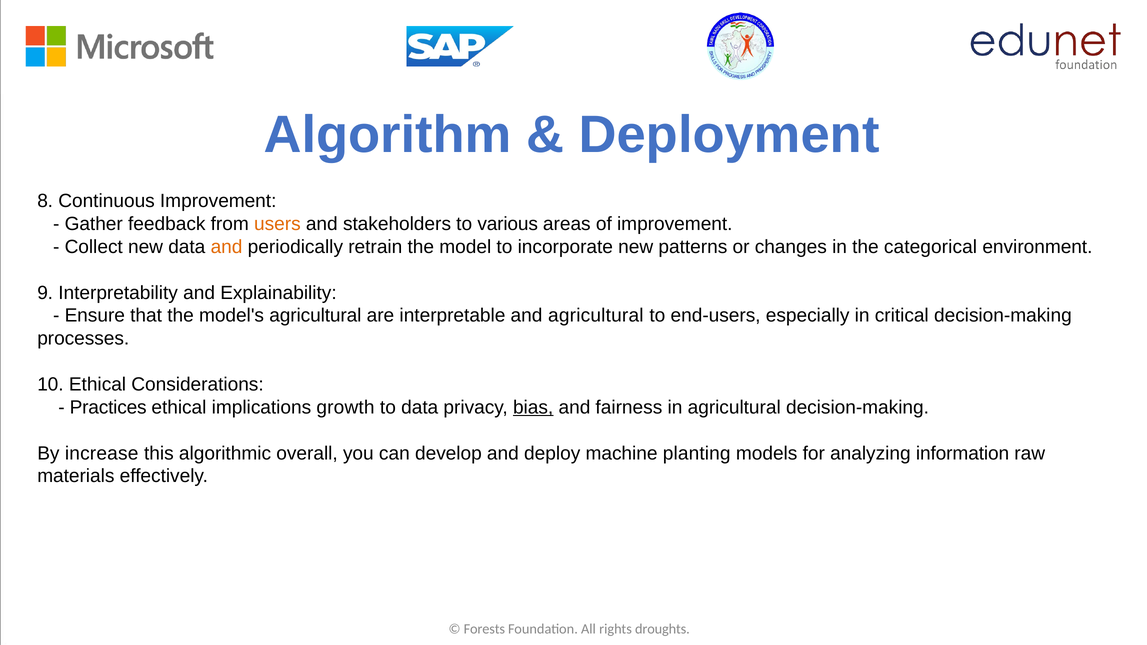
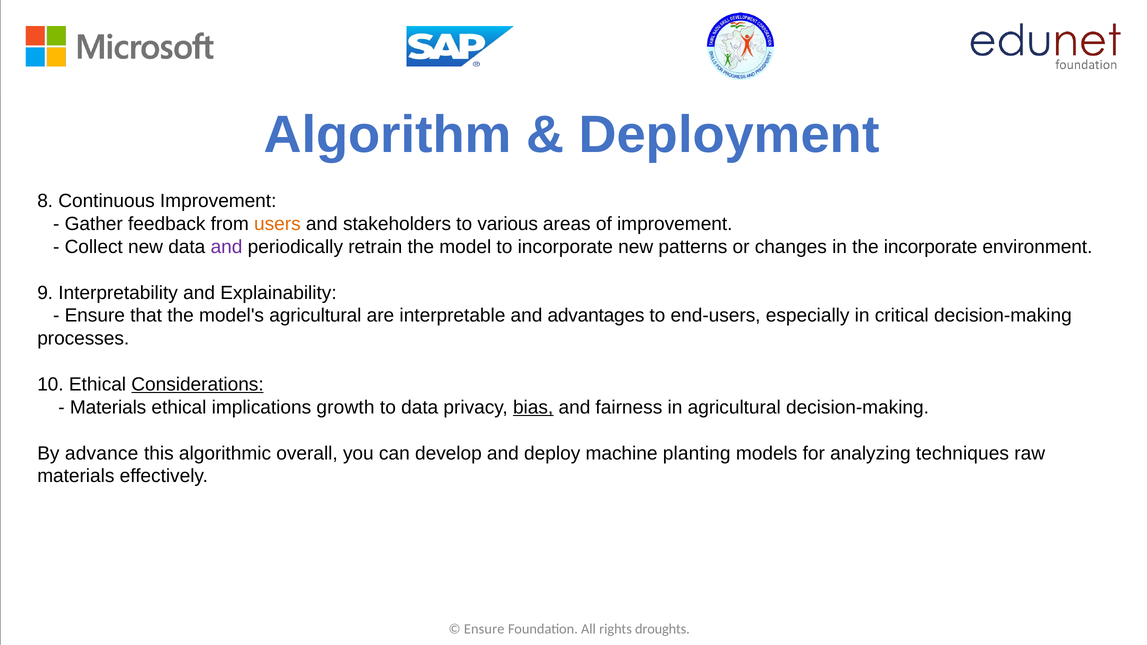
and colour: orange -> purple (227, 247)
the categorical: categorical -> incorporate (931, 247)
and agricultural: agricultural -> advantages (596, 316)
Considerations underline: none -> present (197, 385)
Practices: Practices -> Materials (108, 407)
increase: increase -> advance (102, 453)
information: information -> techniques (962, 453)
Forests: Forests -> Ensure (484, 629)
